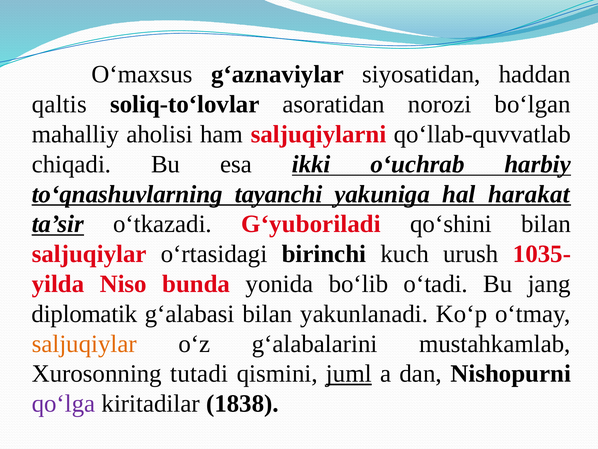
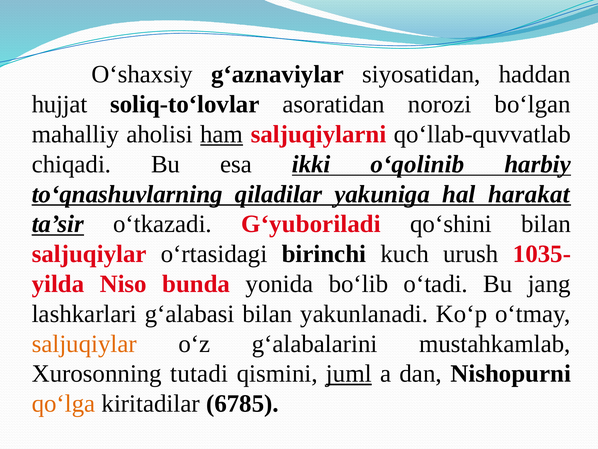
O‘maxsus: O‘maxsus -> O‘shaxsiy (142, 74)
qaltis: qaltis -> hujjat (60, 104)
ham underline: none -> present (222, 134)
o‘uchrab: o‘uchrab -> o‘qolinib (417, 164)
tayanchi: tayanchi -> qiladilar (279, 194)
diplomatik: diplomatik -> lashkarlari (84, 314)
qo‘lga colour: purple -> orange (64, 403)
1838: 1838 -> 6785 (242, 403)
